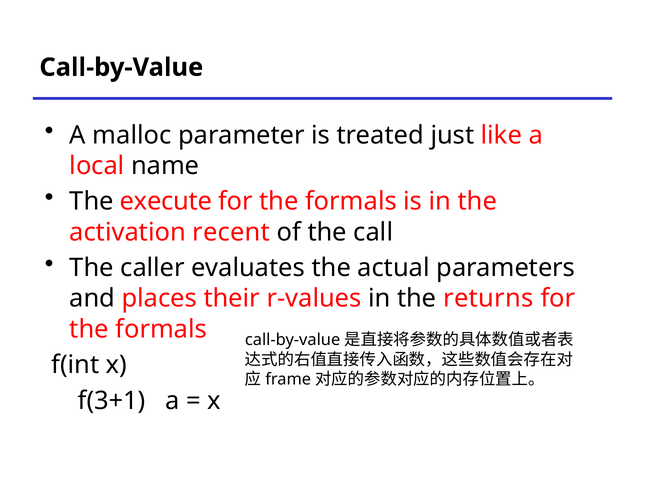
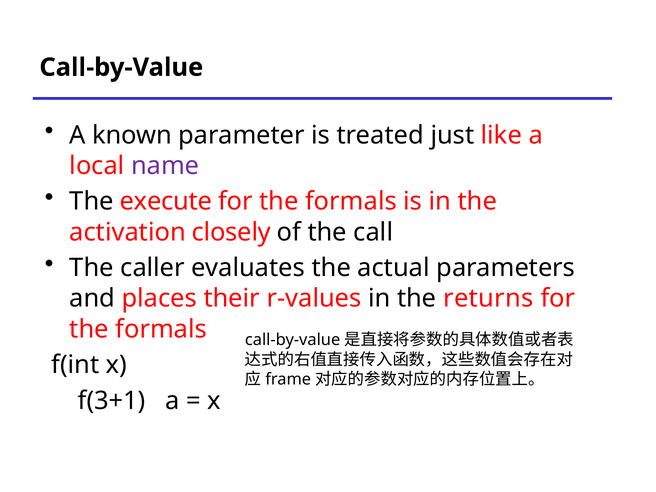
malloc: malloc -> known (132, 135)
name colour: black -> purple (165, 166)
recent: recent -> closely (231, 232)
